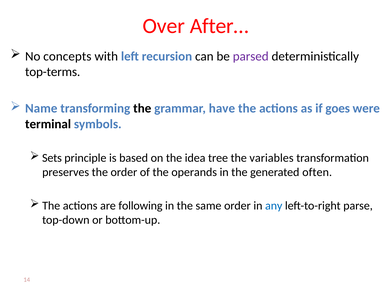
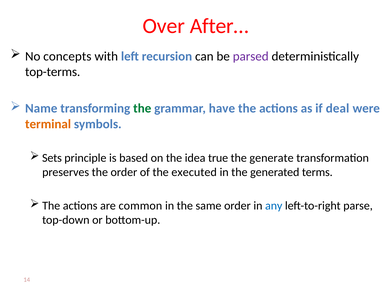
the colour: black -> green (142, 108)
goes: goes -> deal (338, 108)
terminal colour: black -> orange (48, 124)
tree: tree -> true (218, 158)
variables: variables -> generate (272, 158)
operands: operands -> executed (194, 172)
often: often -> terms (317, 172)
following: following -> common (140, 206)
